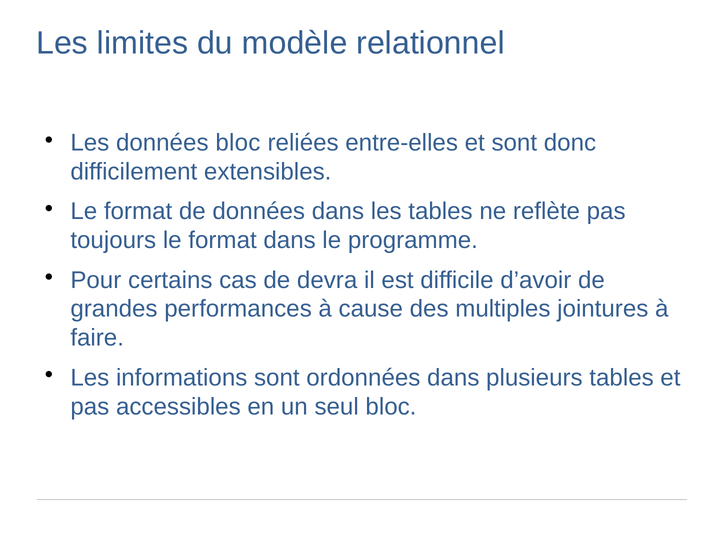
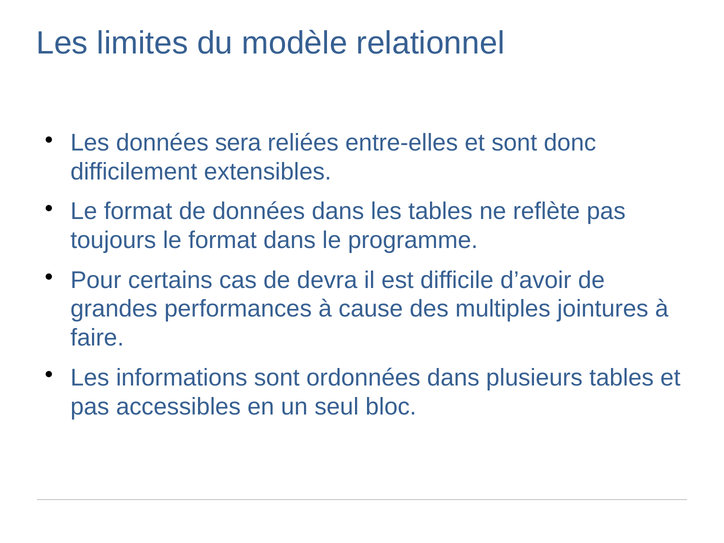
données bloc: bloc -> sera (238, 143)
